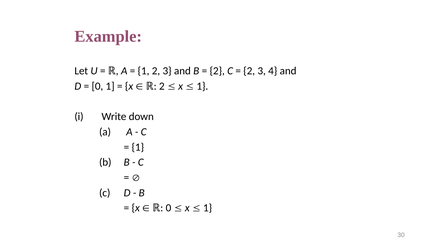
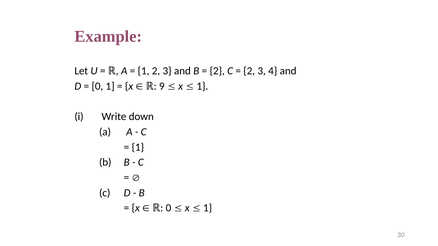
2: 2 -> 9 (162, 86)
